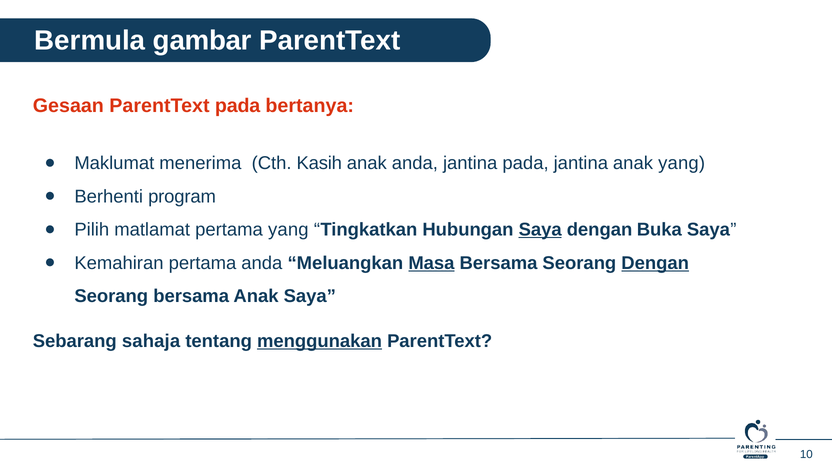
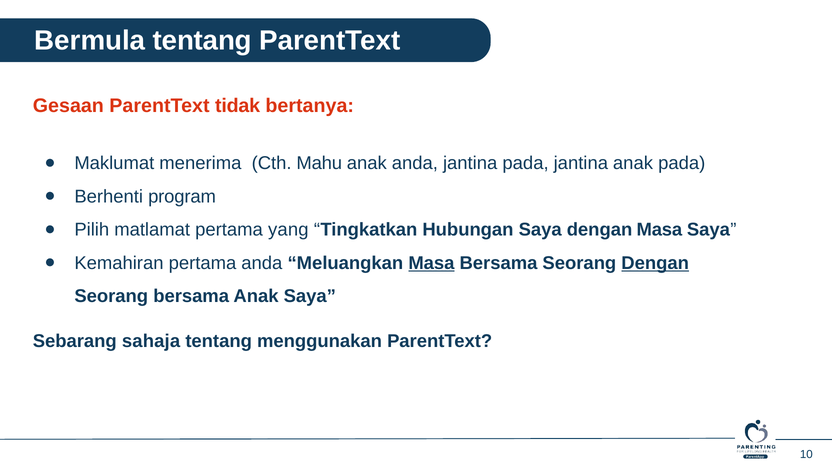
Bermula gambar: gambar -> tentang (202, 41)
ParentText pada: pada -> tidak (238, 106)
Kasih: Kasih -> Mahu (319, 163)
anak yang: yang -> pada (682, 163)
Saya underline: present -> none (540, 230)
dengan Buka: Buka -> Masa (659, 230)
menggunakan underline: present -> none (319, 341)
